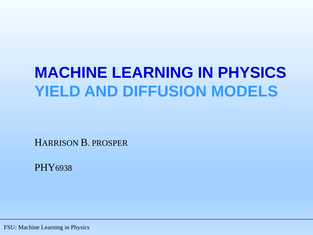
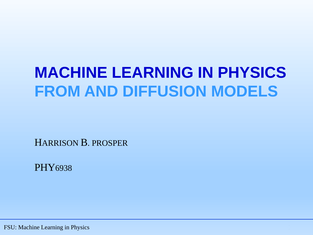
YIELD: YIELD -> FROM (57, 91)
